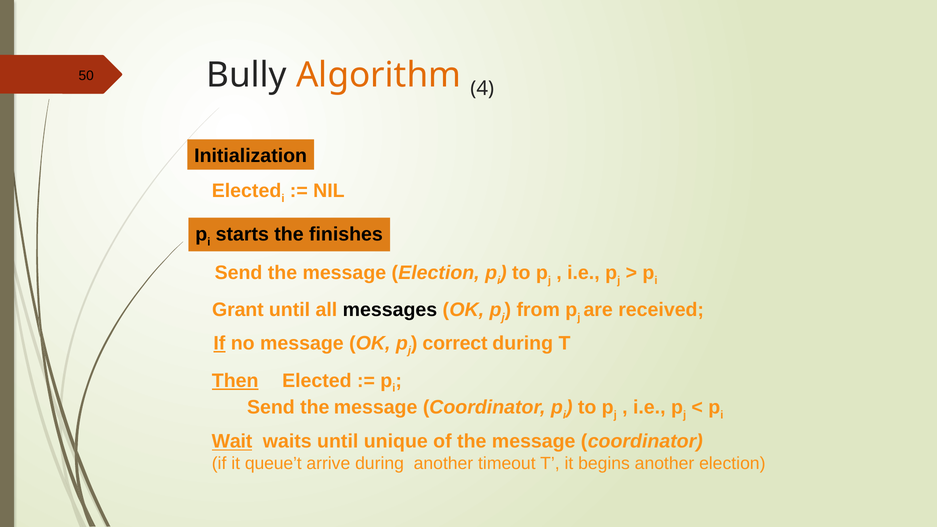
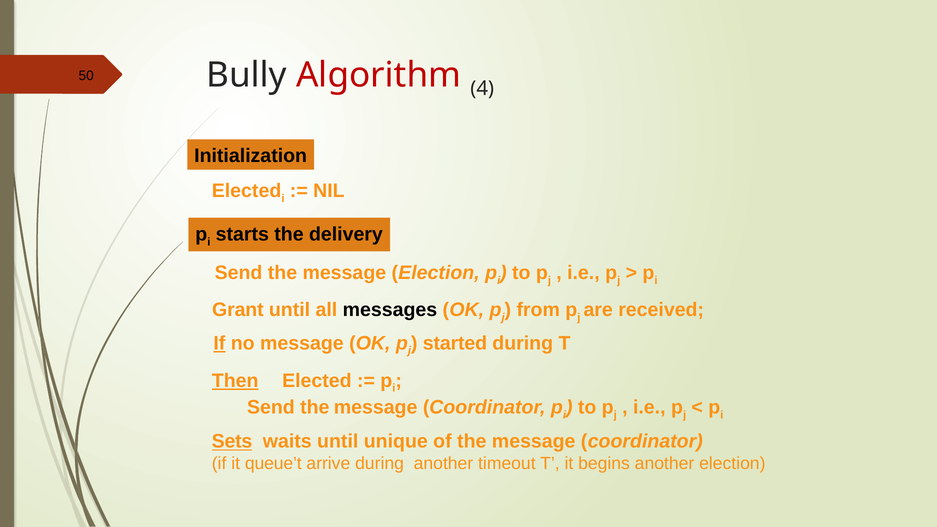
Algorithm colour: orange -> red (379, 75)
finishes: finishes -> delivery (346, 234)
correct: correct -> started (455, 343)
Wait: Wait -> Sets (232, 442)
